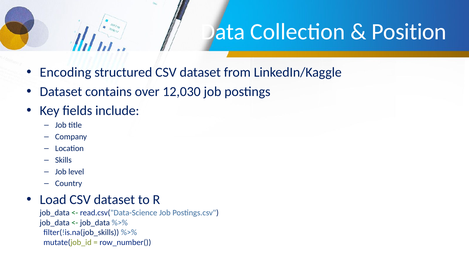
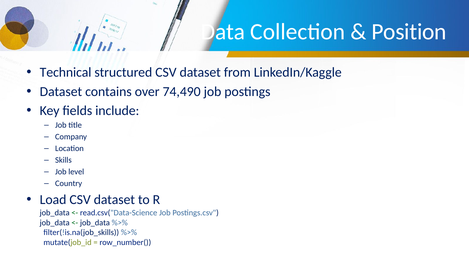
Encoding: Encoding -> Technical (66, 72)
12,030: 12,030 -> 74,490 (182, 92)
